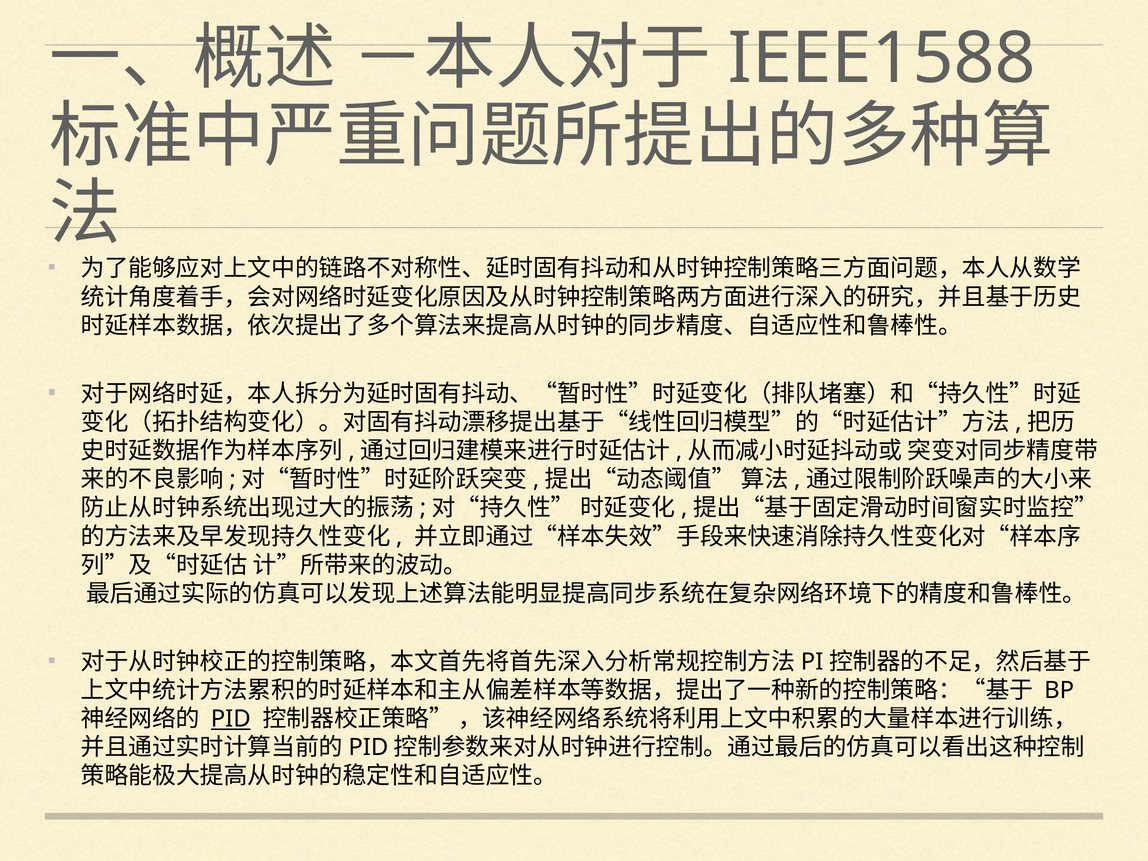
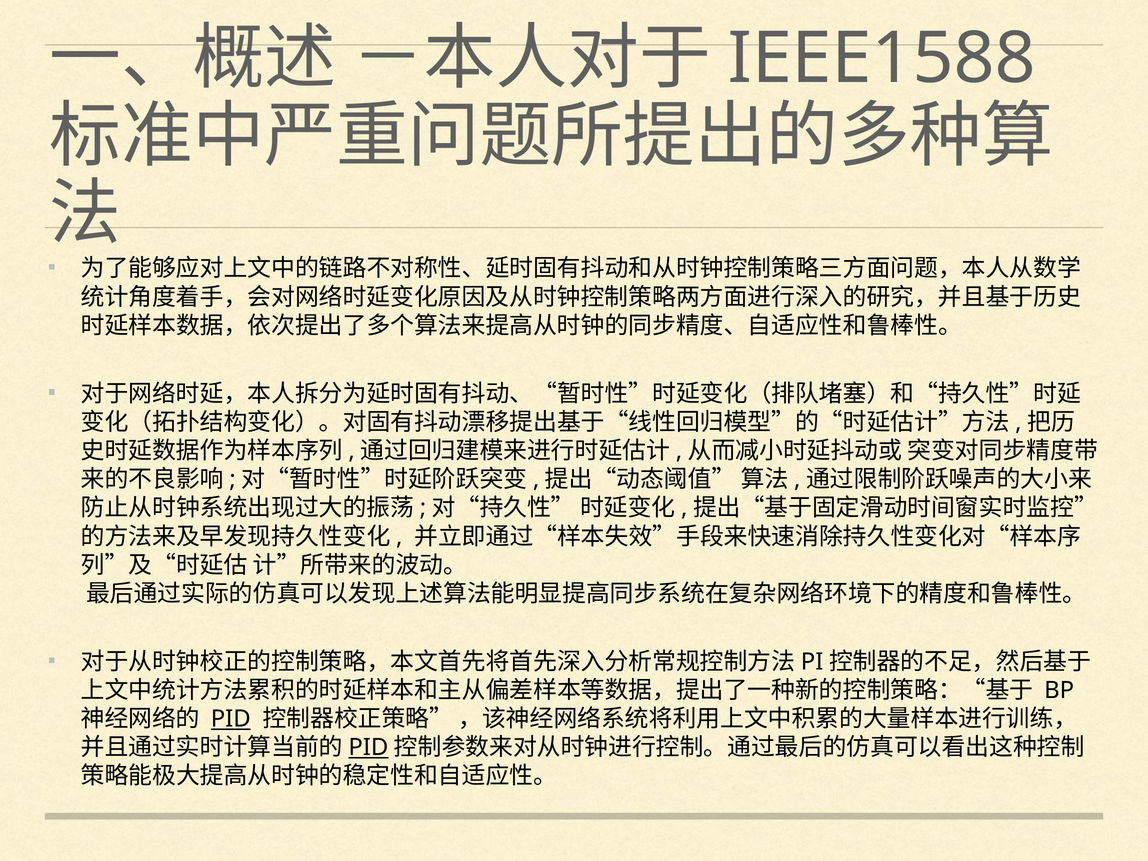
PID underline: none -> present (368, 748)
